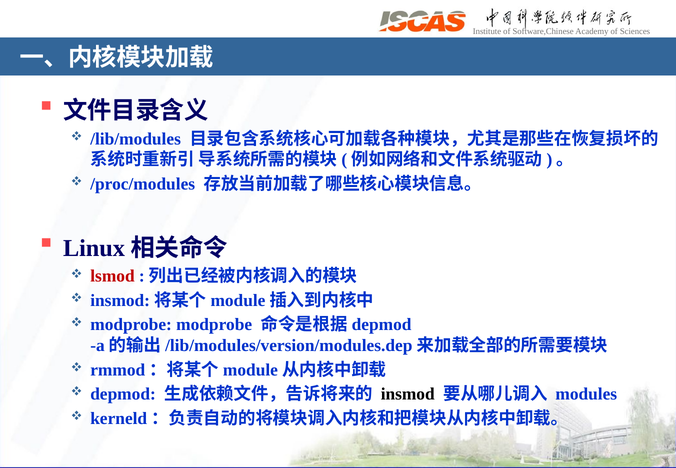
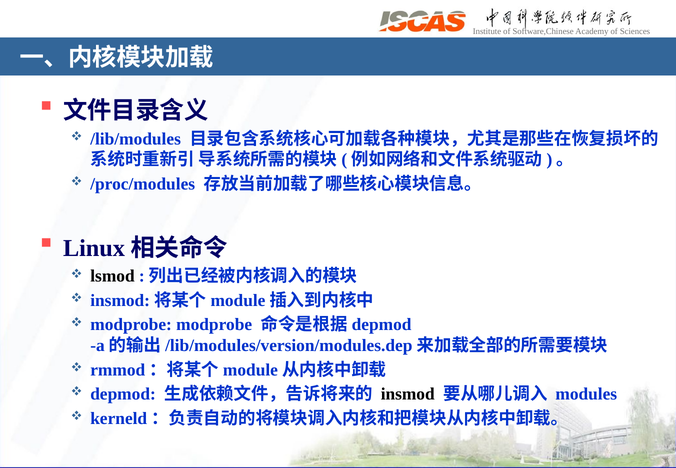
lsmod colour: red -> black (112, 276)
